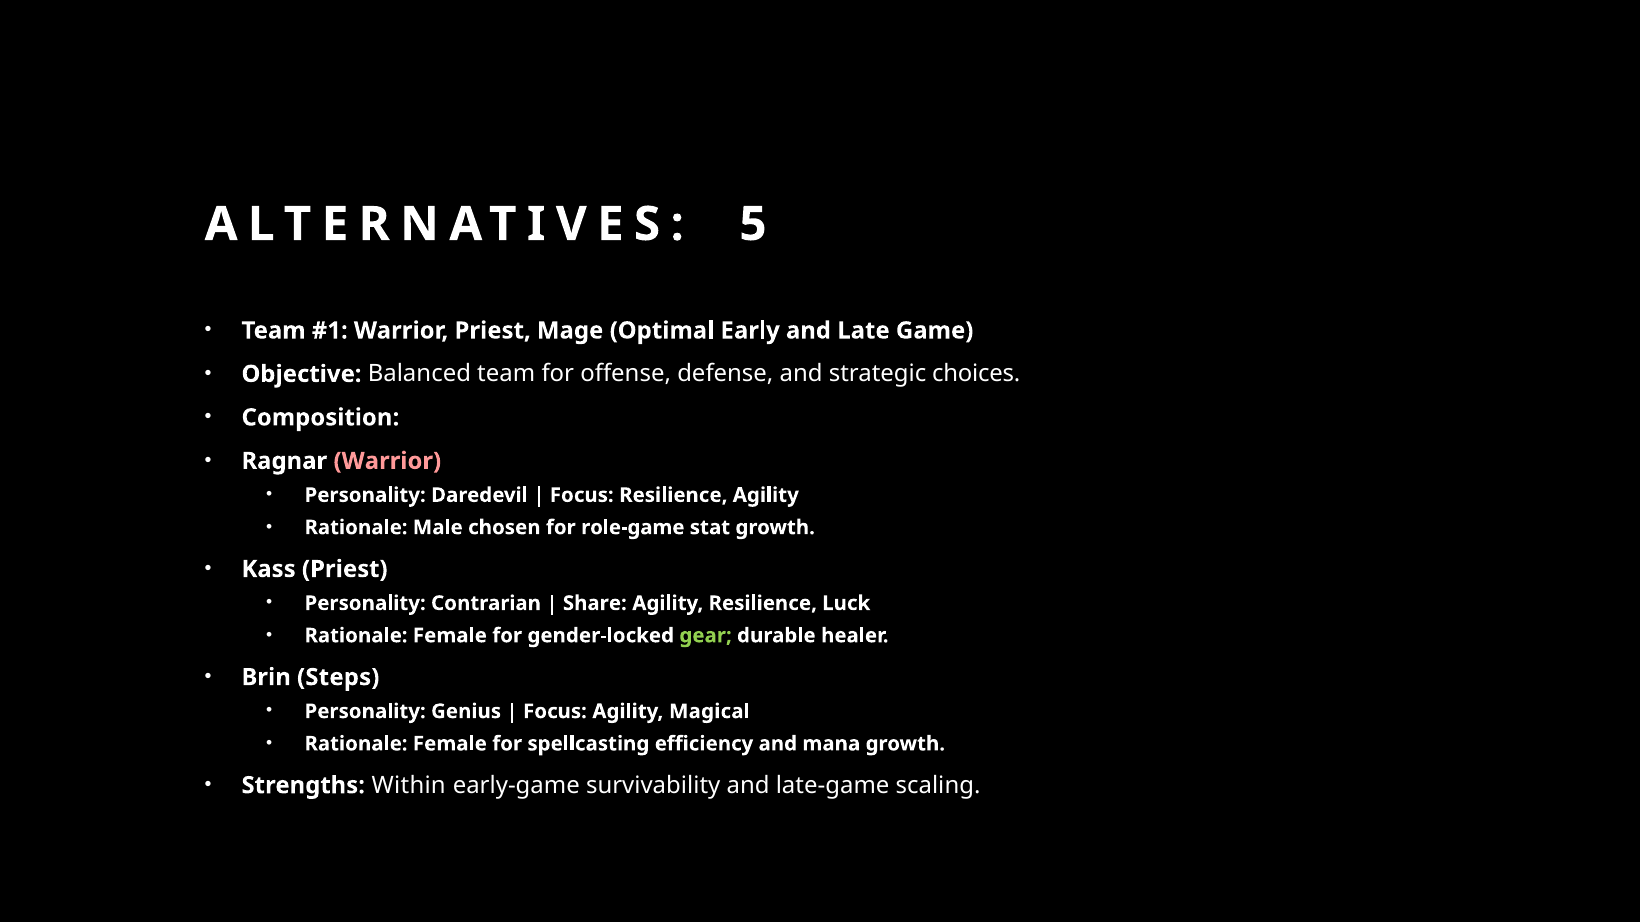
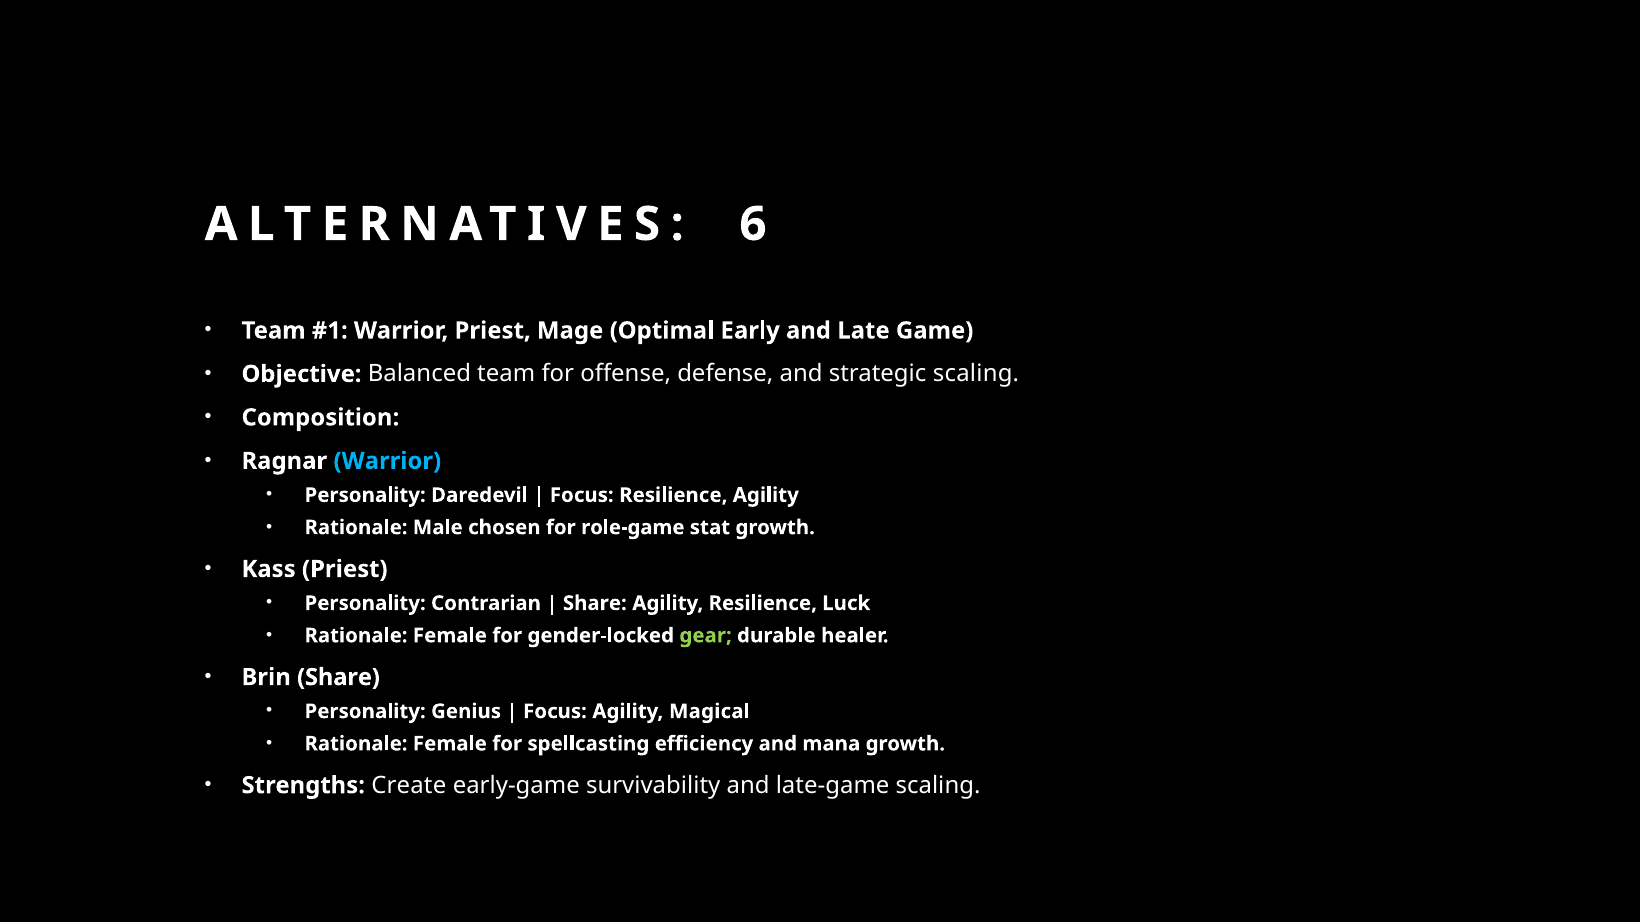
5: 5 -> 6 (753, 224)
strategic choices: choices -> scaling (976, 374)
Warrior colour: pink -> light blue (387, 461)
Brin Steps: Steps -> Share (338, 678)
Within: Within -> Create (409, 786)
